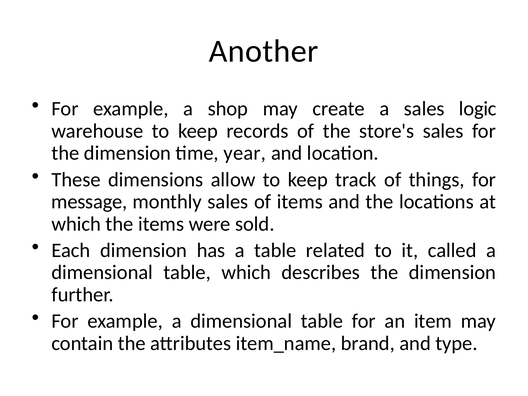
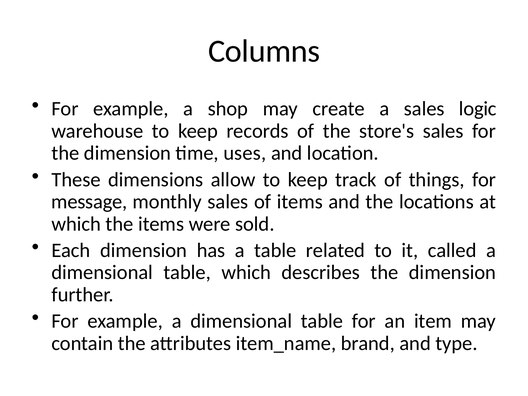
Another: Another -> Columns (264, 51)
year: year -> uses (245, 153)
